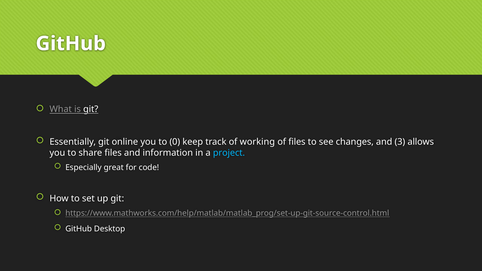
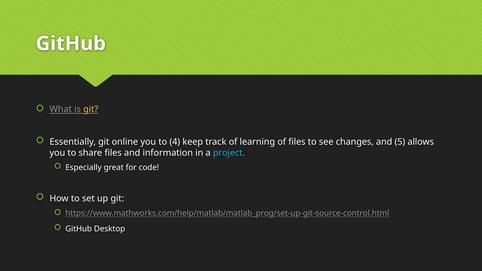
git colour: white -> yellow (91, 109)
0: 0 -> 4 (175, 142)
working: working -> learning (257, 142)
3: 3 -> 5 (400, 142)
